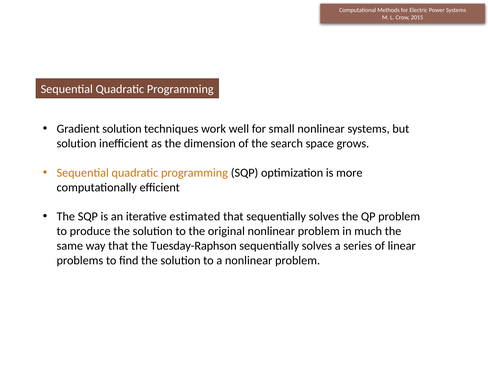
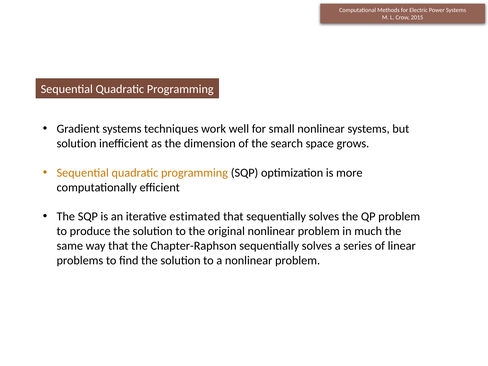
Gradient solution: solution -> systems (122, 129)
Tuesday-Raphson: Tuesday-Raphson -> Chapter-Raphson (194, 246)
